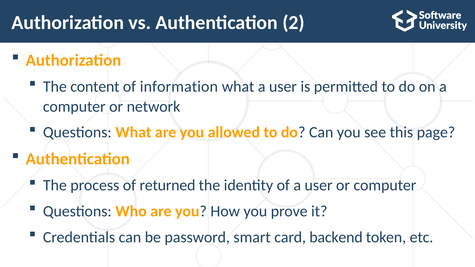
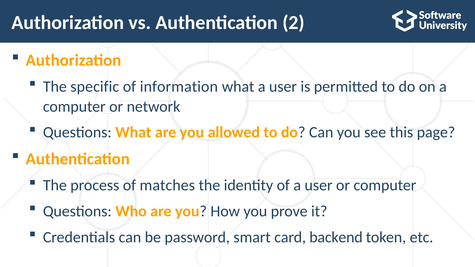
content: content -> specific (95, 87)
returned: returned -> matches (167, 186)
